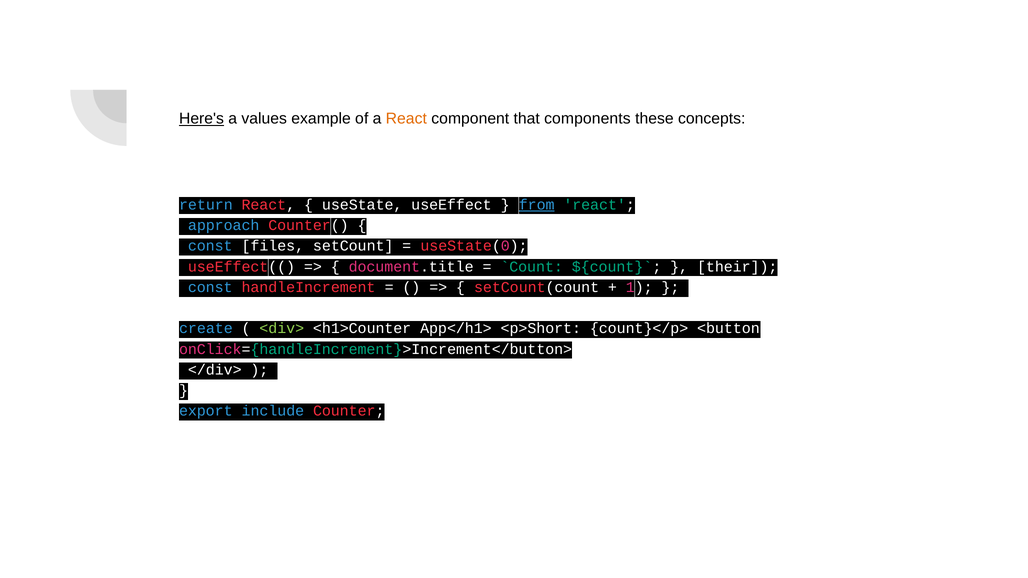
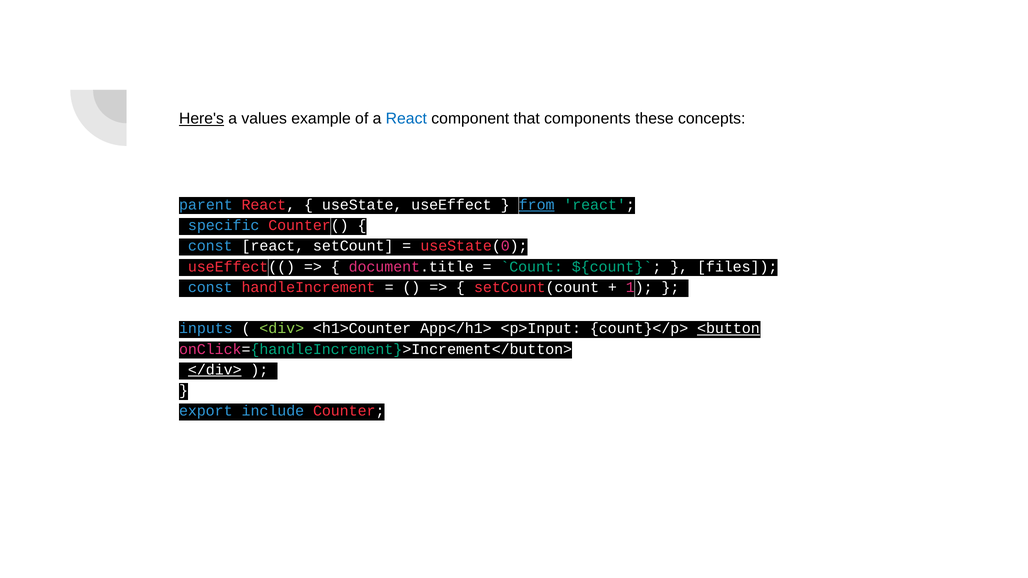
React colour: orange -> blue (406, 119)
return: return -> parent (206, 205)
approach: approach -> specific (224, 225)
const files: files -> react (273, 246)
their: their -> files (737, 267)
create: create -> inputs (206, 329)
<p>Short: <p>Short -> <p>Input (541, 329)
<button underline: none -> present (728, 329)
</div> underline: none -> present (215, 370)
